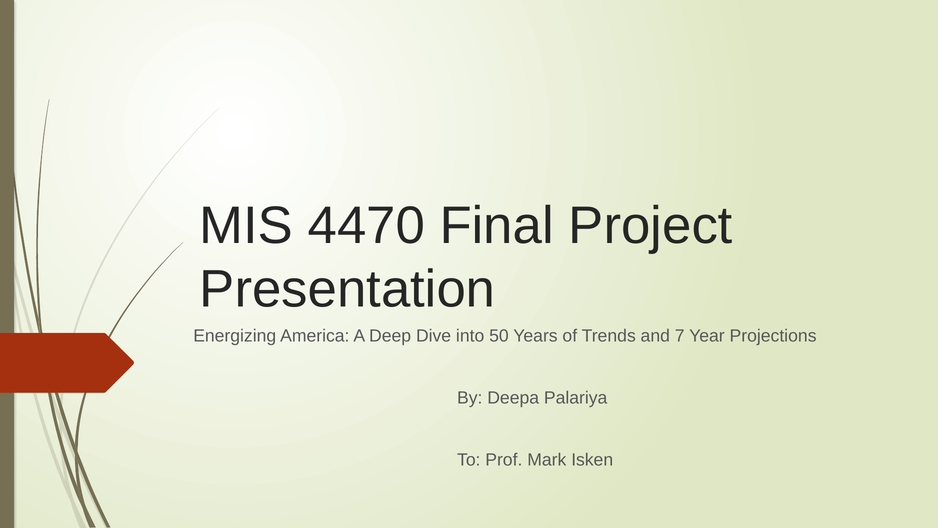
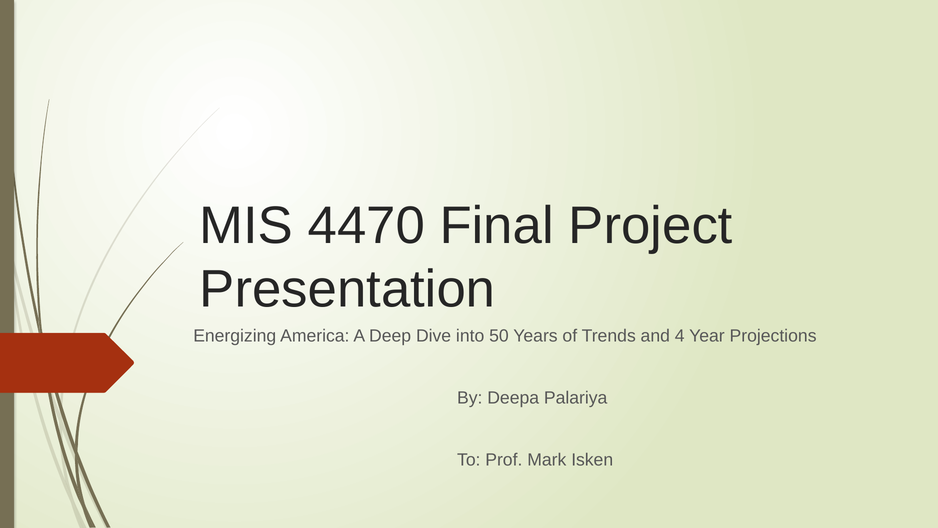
7: 7 -> 4 (680, 336)
